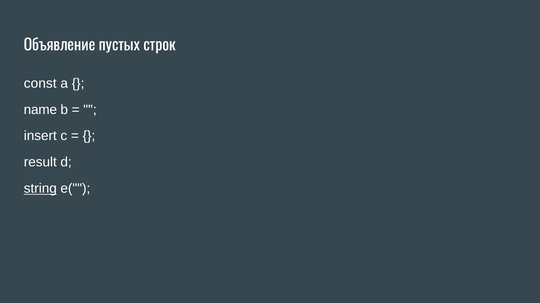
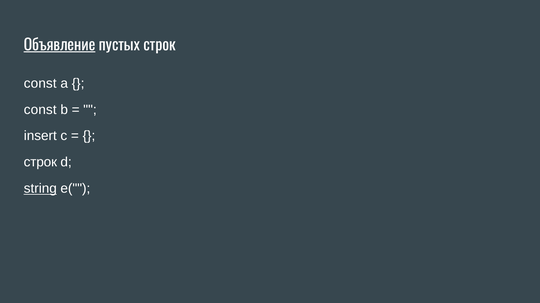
Объявление underline: none -> present (60, 45)
name: name -> const (40, 110)
result: result -> строк (40, 163)
